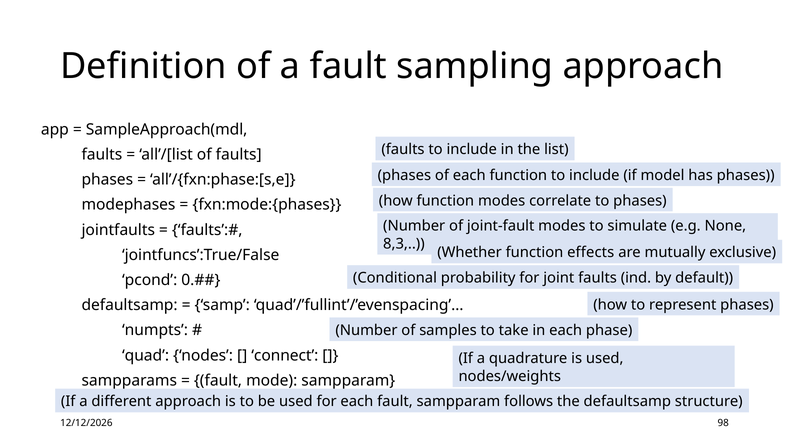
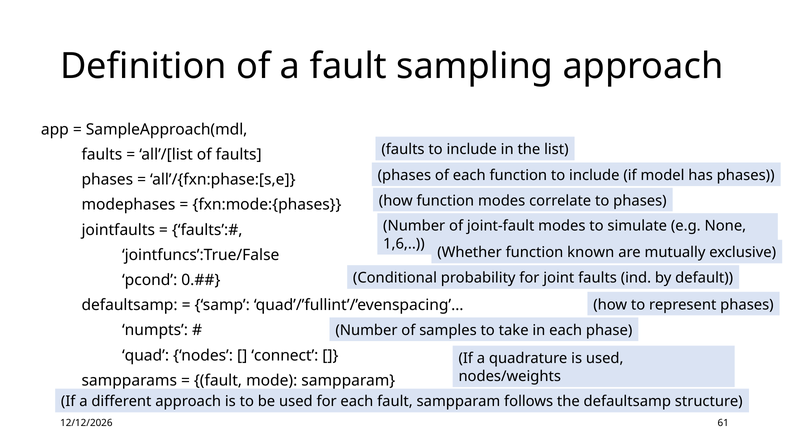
8,3: 8,3 -> 1,6 (404, 244)
effects: effects -> known (591, 252)
98: 98 -> 61 (723, 423)
